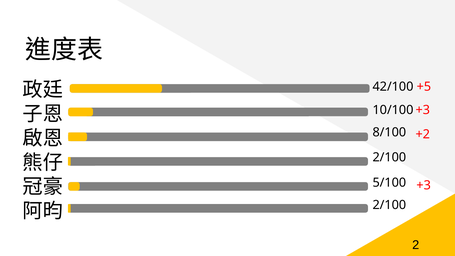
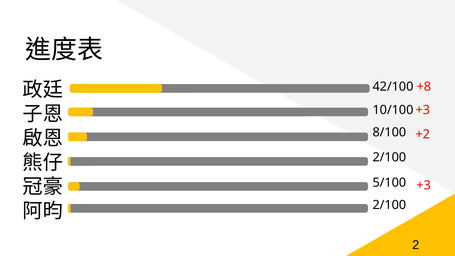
+5: +5 -> +8 (424, 87)
